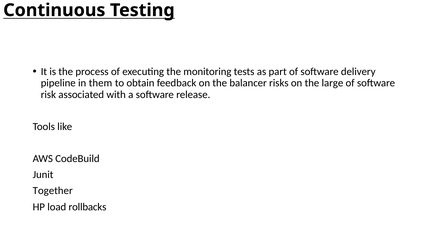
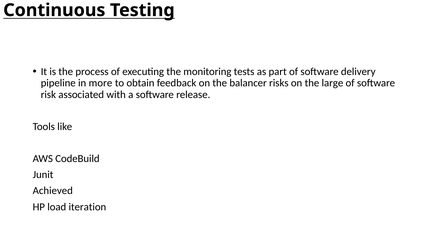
them: them -> more (100, 83)
Together: Together -> Achieved (53, 191)
rollbacks: rollbacks -> iteration (87, 207)
